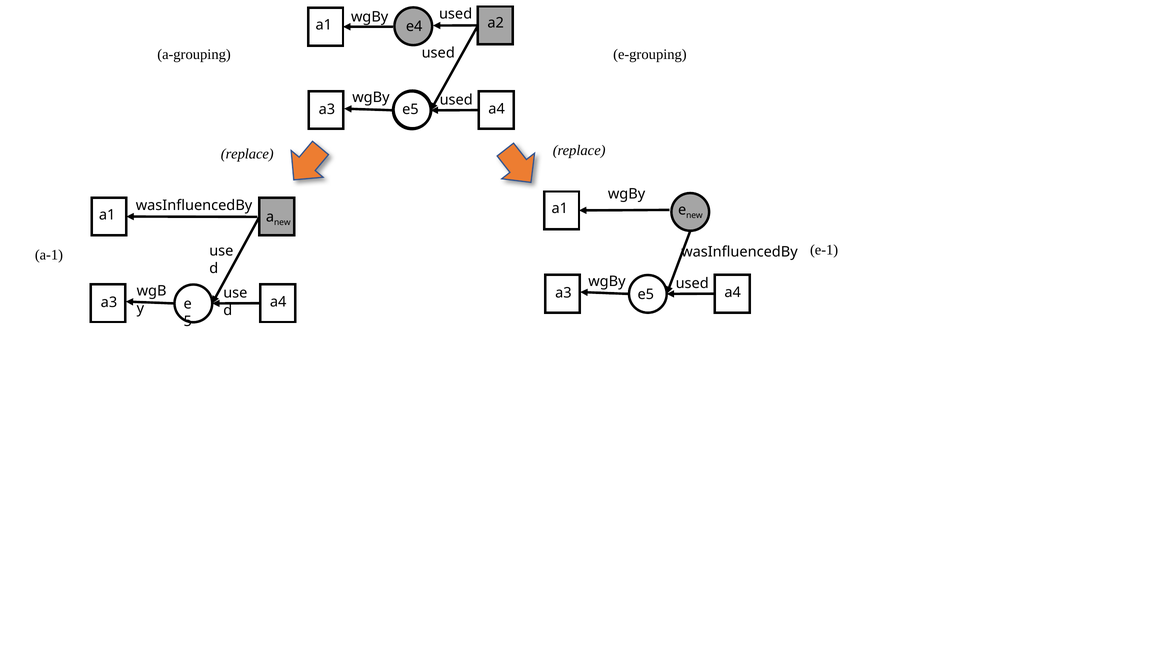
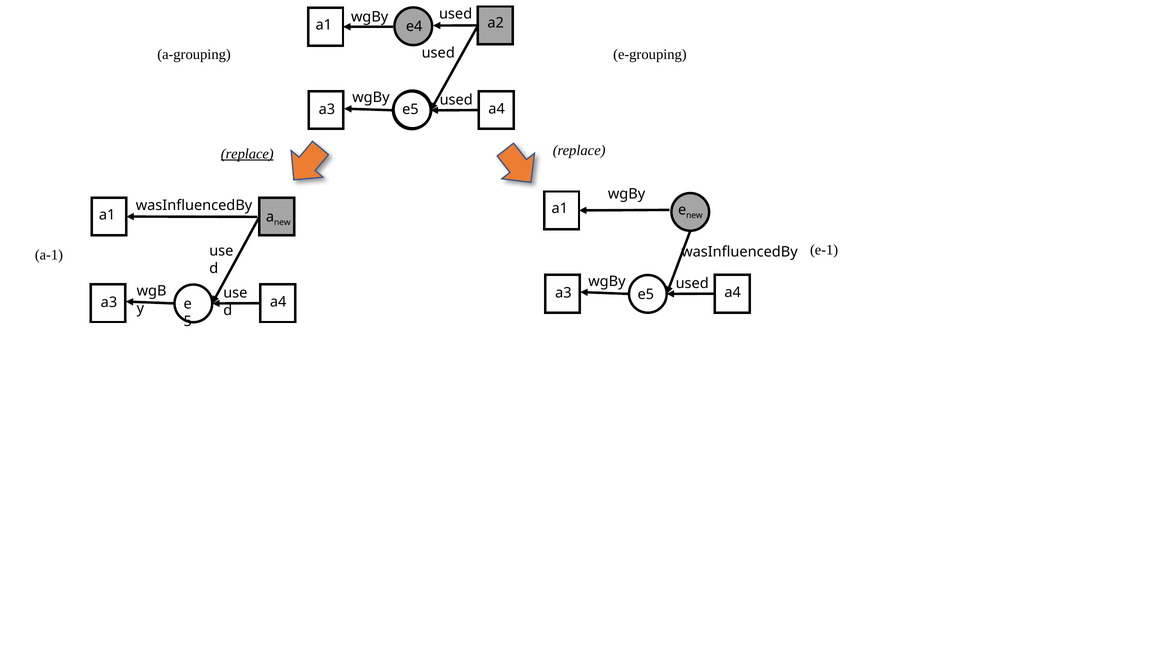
replace underline: none -> present (247, 154)
